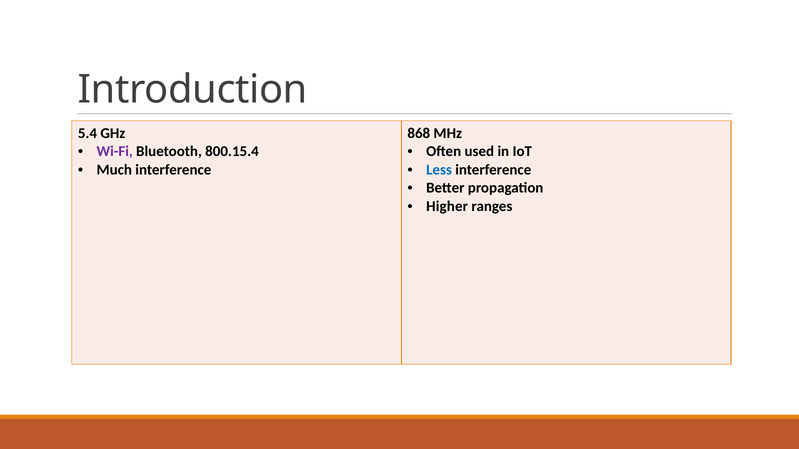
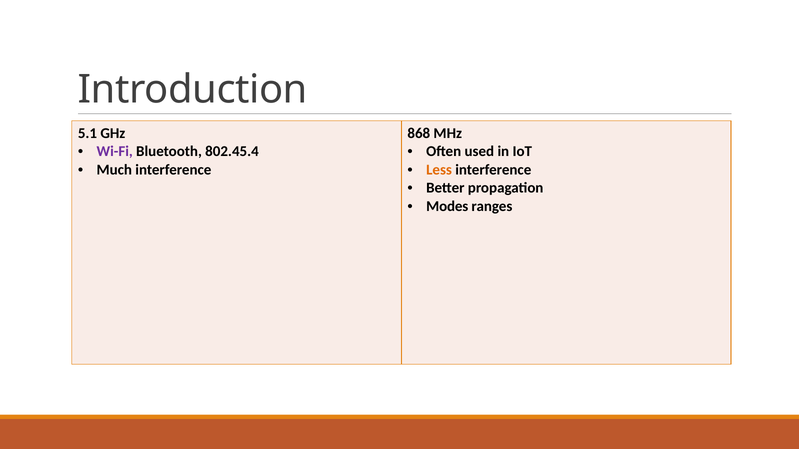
5.4: 5.4 -> 5.1 (87, 133)
800.15.4: 800.15.4 -> 802.45.4 (232, 152)
Less colour: blue -> orange (439, 170)
Higher: Higher -> Modes (447, 206)
